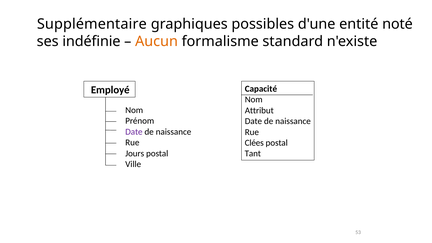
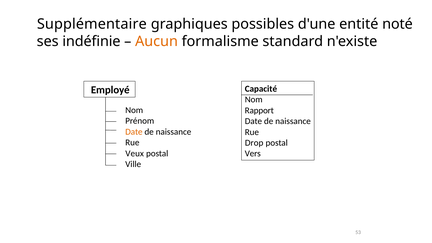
Attribut: Attribut -> Rapport (259, 110)
Date colour: purple -> orange (134, 132)
Clées: Clées -> Drop (254, 143)
Jours: Jours -> Veux (135, 153)
Tant: Tant -> Vers (253, 154)
